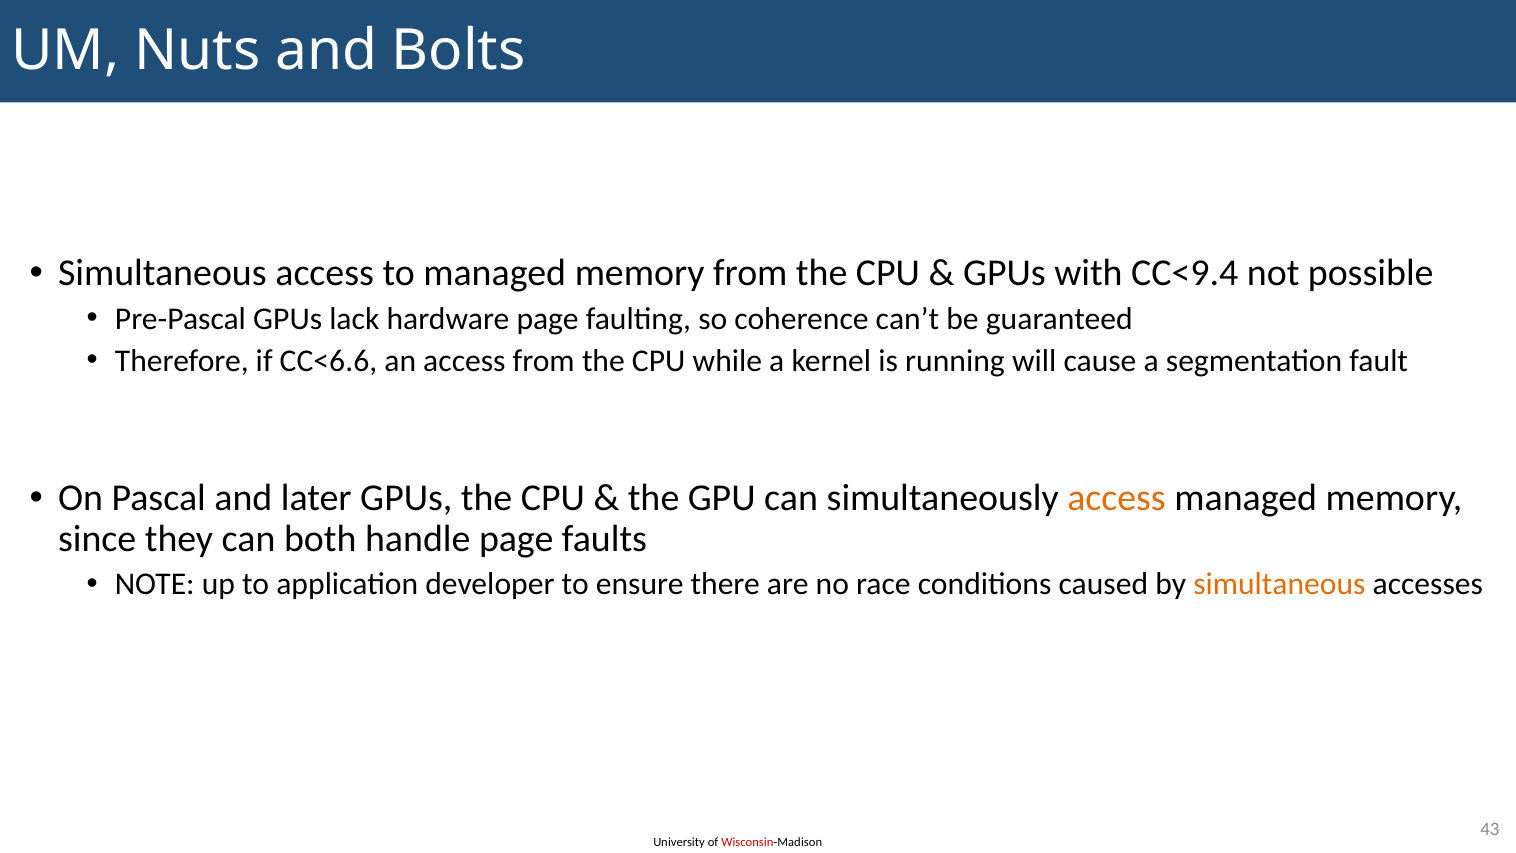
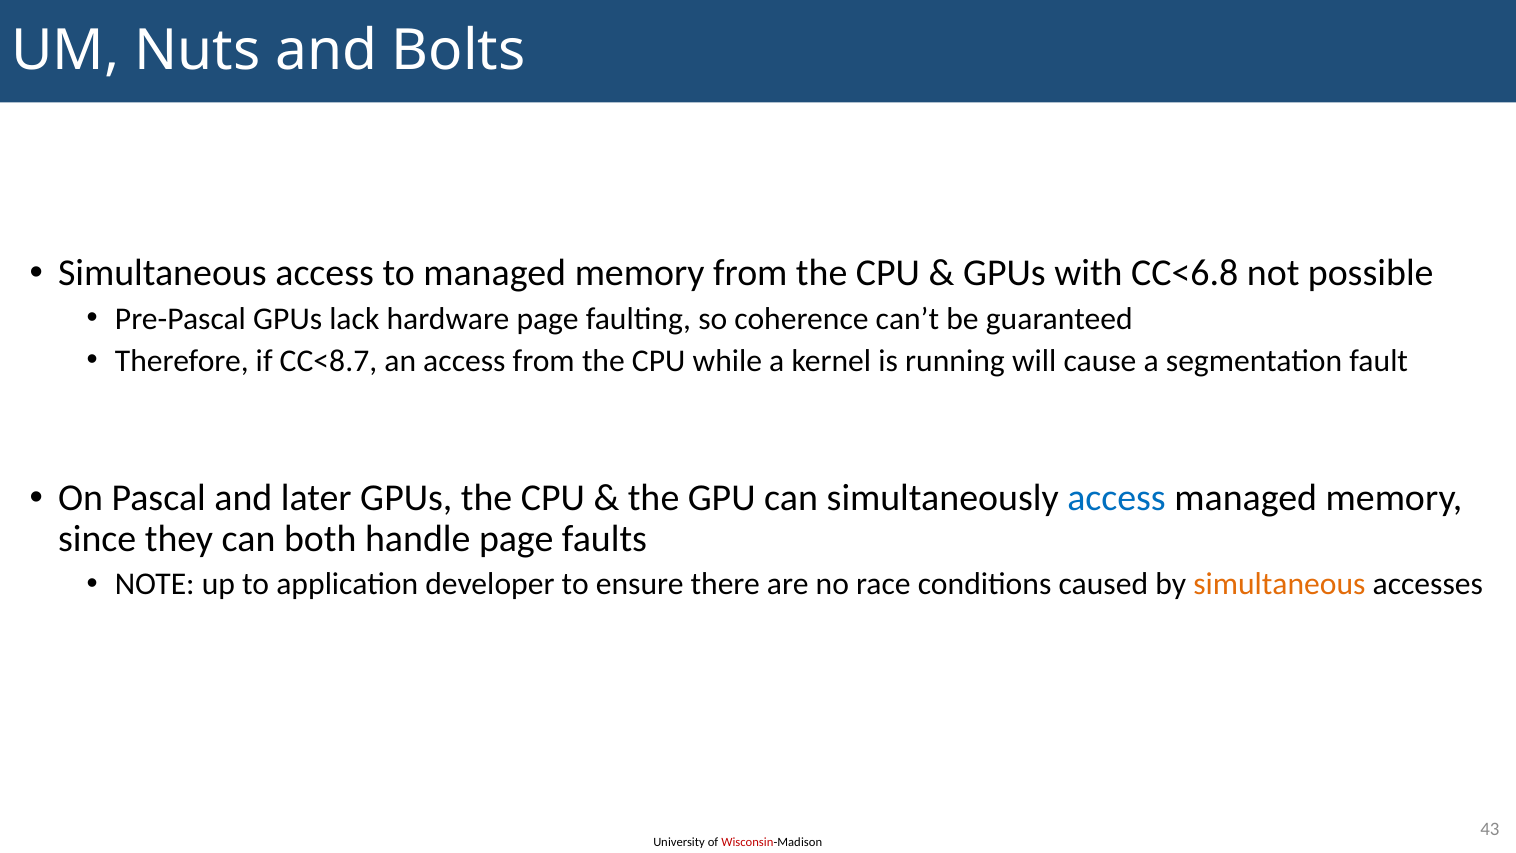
CC<9.4: CC<9.4 -> CC<6.8 (1185, 273)
CC<6.6: CC<6.6 -> CC<8.7 (328, 361)
access colour: orange -> blue (1117, 498)
